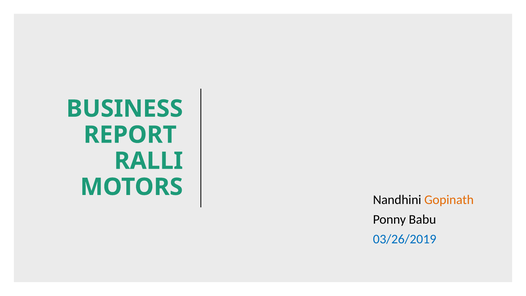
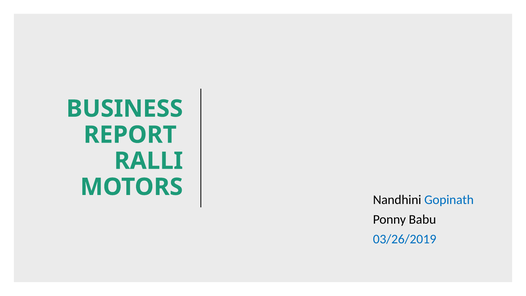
Gopinath colour: orange -> blue (449, 200)
